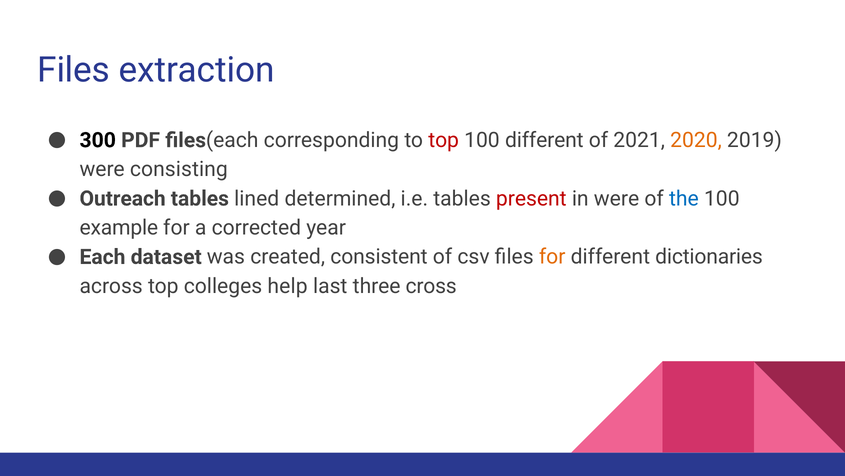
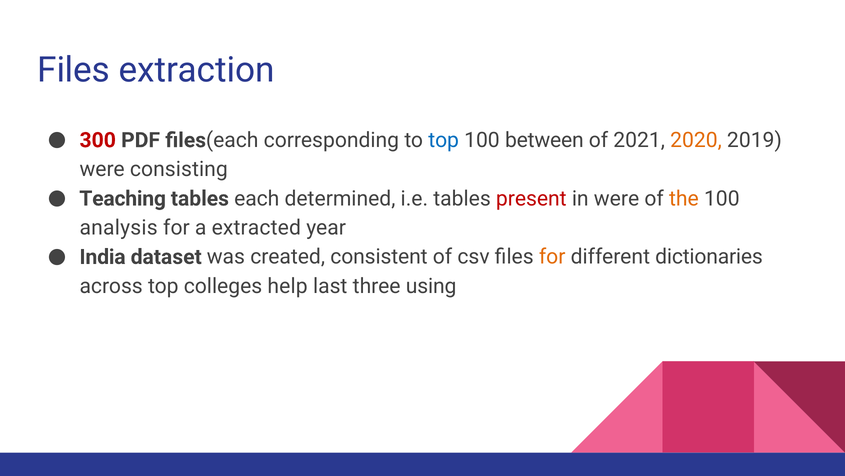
300 colour: black -> red (98, 140)
top colour: red -> blue (444, 140)
100 different: different -> between (544, 140)
Outreach: Outreach -> Teaching (123, 198)
lined: lined -> each (257, 198)
the colour: blue -> orange (684, 198)
example: example -> analysis (119, 227)
corrected: corrected -> extracted (256, 227)
Each: Each -> India (103, 257)
cross: cross -> using (431, 286)
